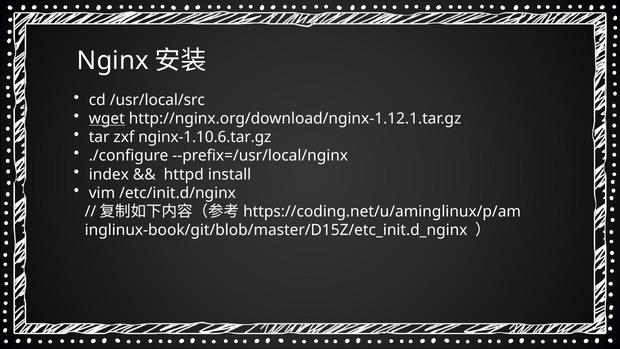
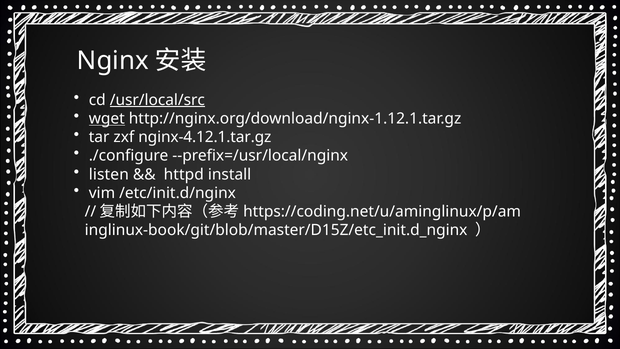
/usr/local/src underline: none -> present (157, 100)
nginx-1.10.6.tar.gz: nginx-1.10.6.tar.gz -> nginx-4.12.1.tar.gz (205, 137)
index: index -> listen (109, 174)
